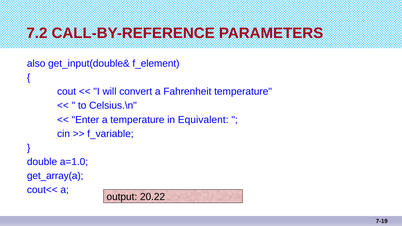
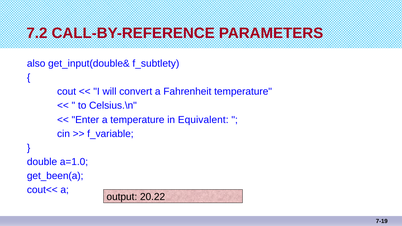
f_element: f_element -> f_subtlety (156, 64)
get_array(a: get_array(a -> get_been(a (55, 176)
